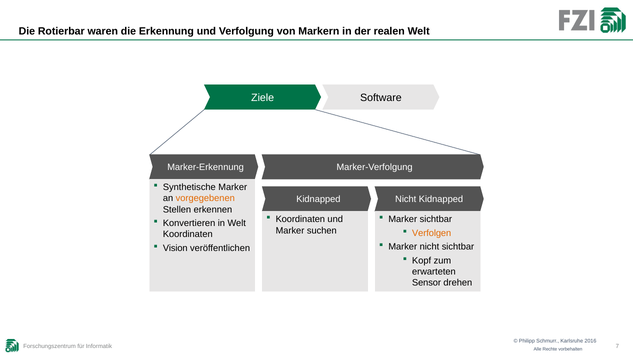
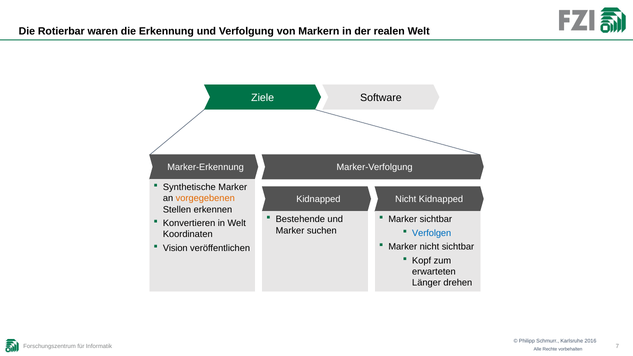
Koordinaten: Koordinaten -> Bestehende (300, 219)
Verfolgen colour: orange -> blue (432, 233)
Sensor: Sensor -> Länger (426, 283)
